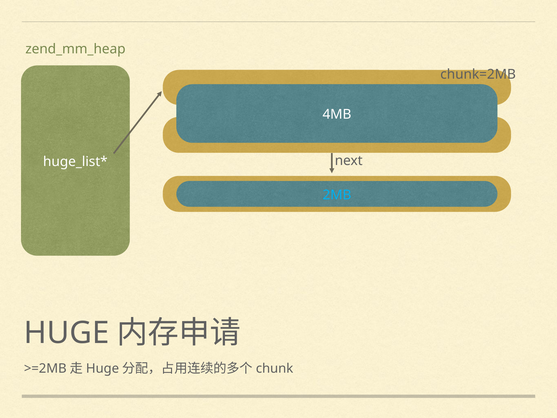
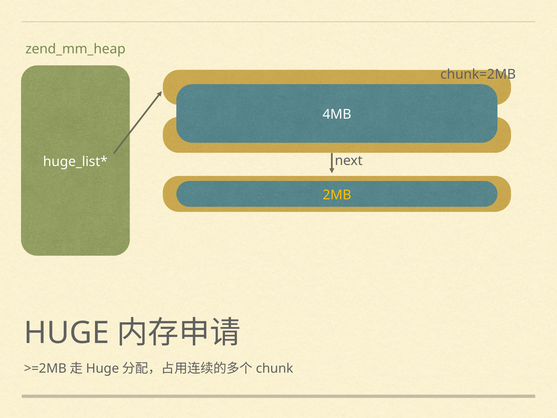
2MB colour: light blue -> yellow (337, 195)
